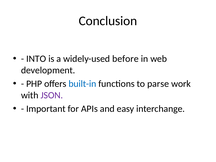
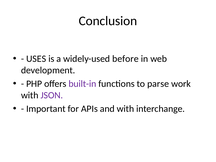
INTO: INTO -> USES (36, 59)
built-in colour: blue -> purple (82, 84)
and easy: easy -> with (125, 109)
